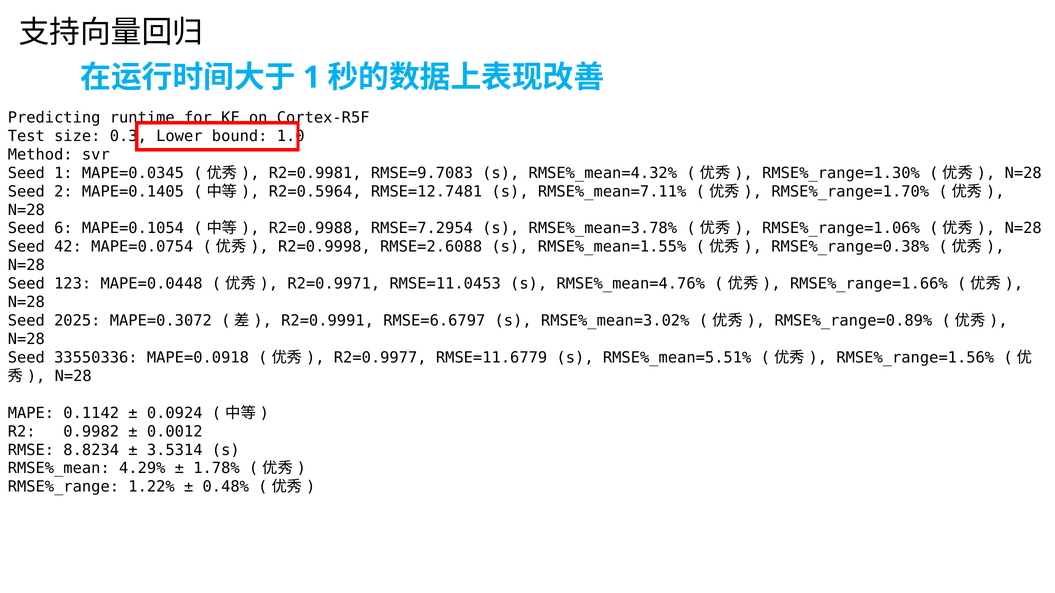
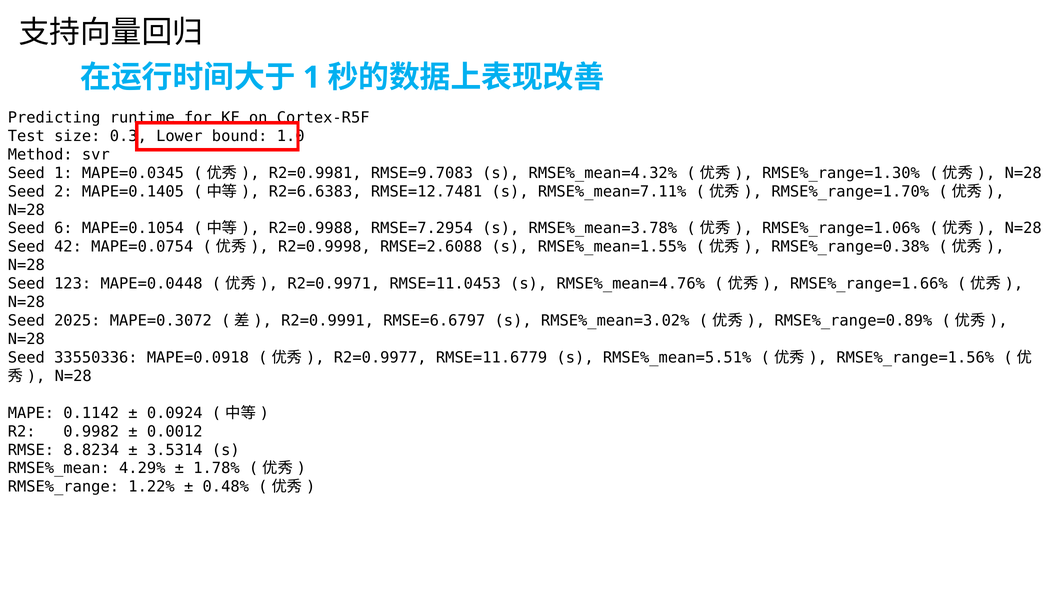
R2=0.5964: R2=0.5964 -> R2=6.6383 (315, 192)
